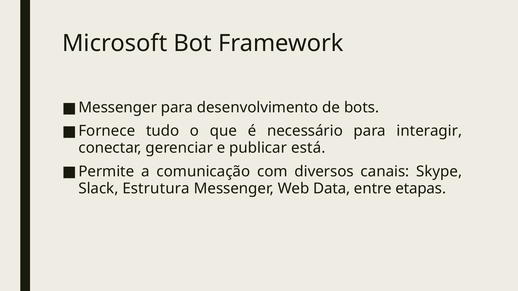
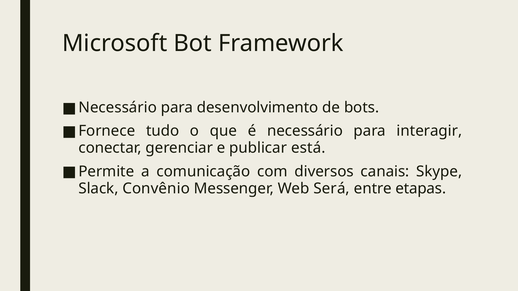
Messenger: Messenger -> Necessário (118, 108)
Estrutura: Estrutura -> Convênio (156, 189)
Data: Data -> Será (332, 189)
